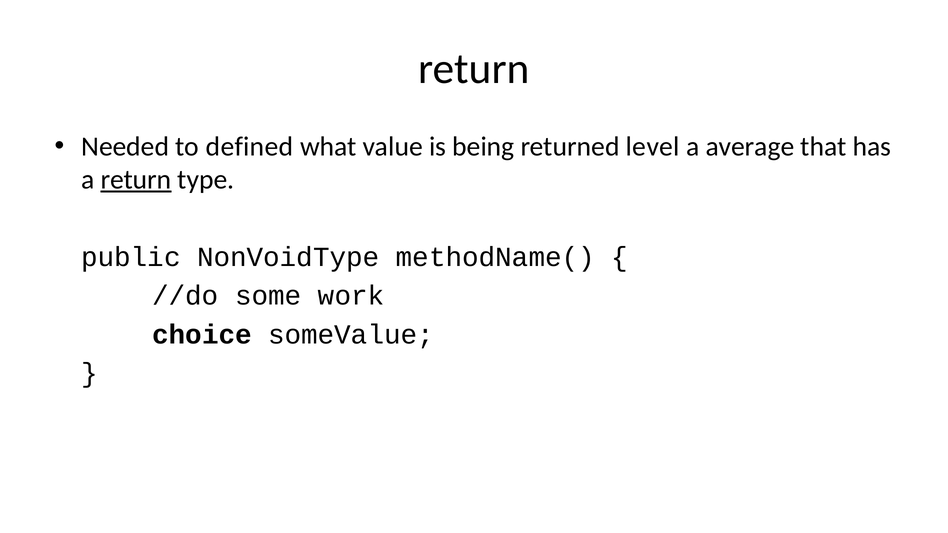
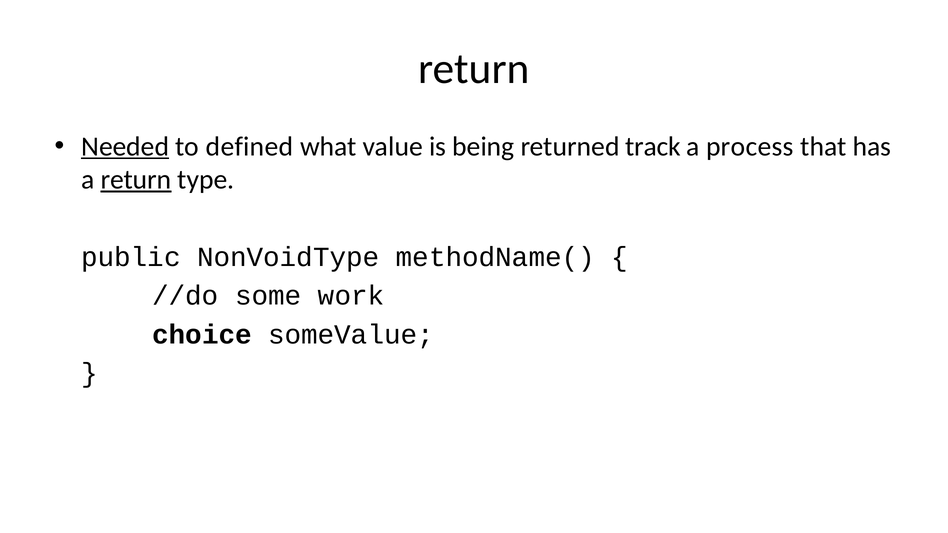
Needed underline: none -> present (125, 147)
level: level -> track (653, 147)
average: average -> process (750, 147)
